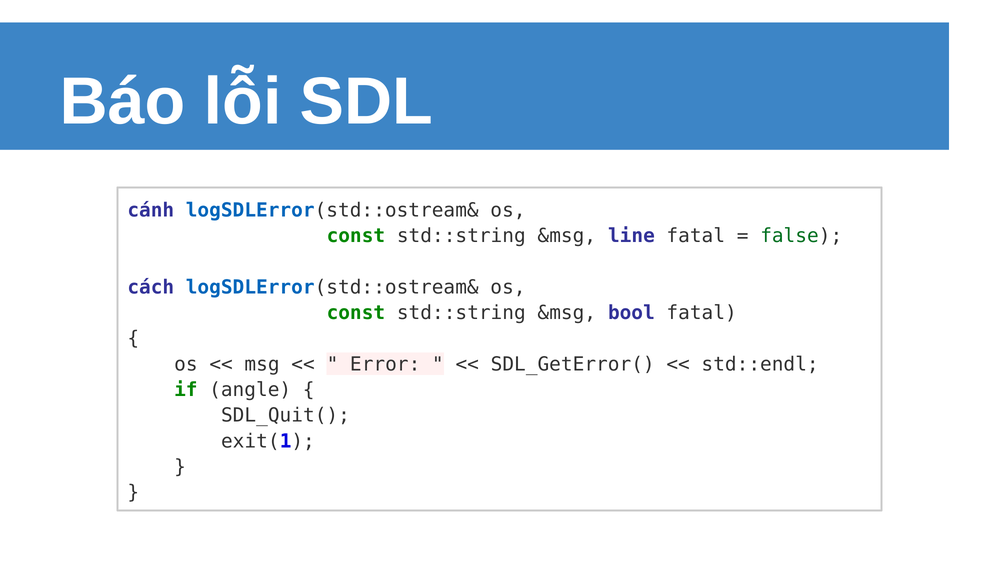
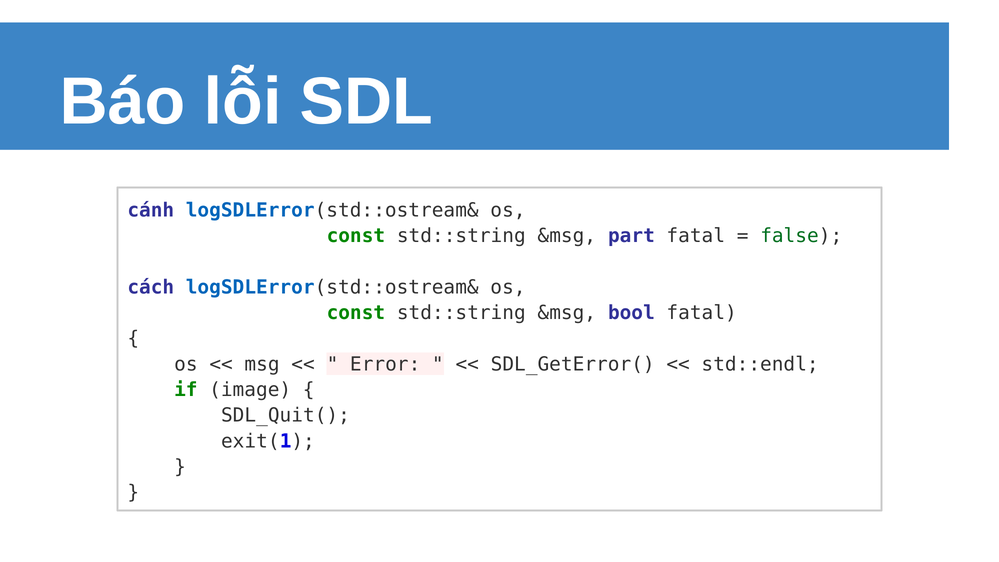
line: line -> part (631, 236)
angle: angle -> image (250, 390)
